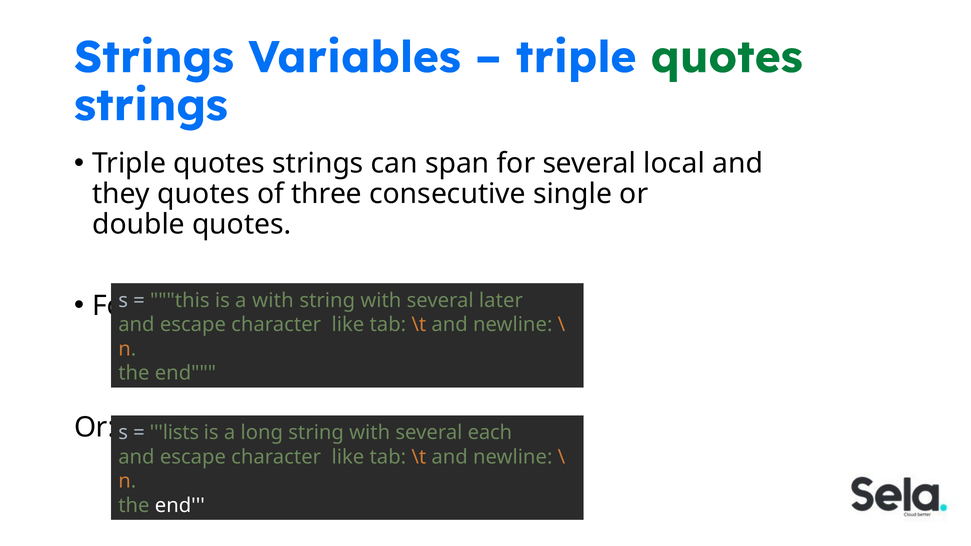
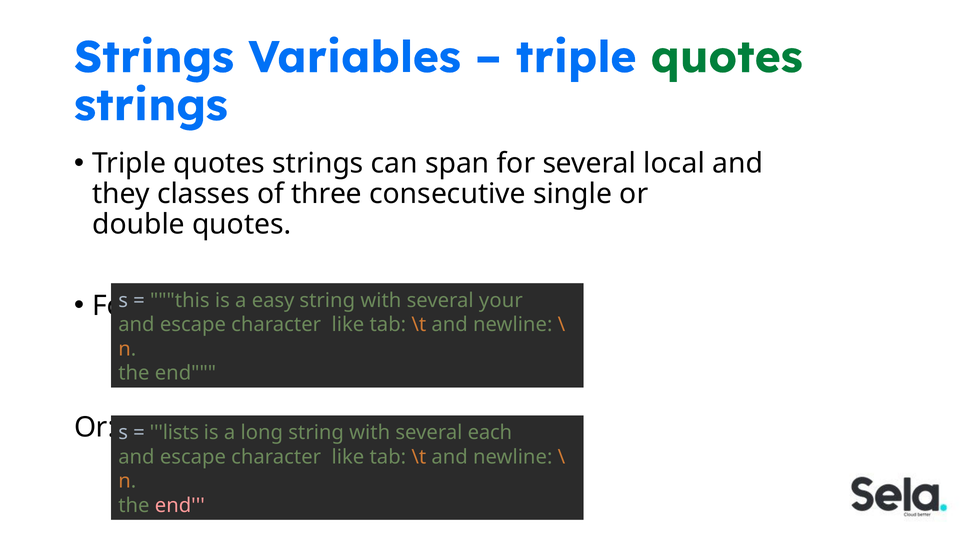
they quotes: quotes -> classes (203, 194)
with: with -> easy (273, 301)
later: later -> your (501, 301)
end colour: white -> pink (180, 506)
